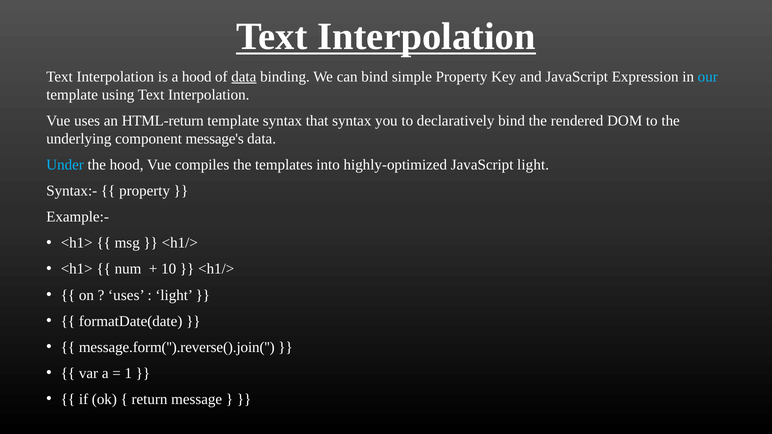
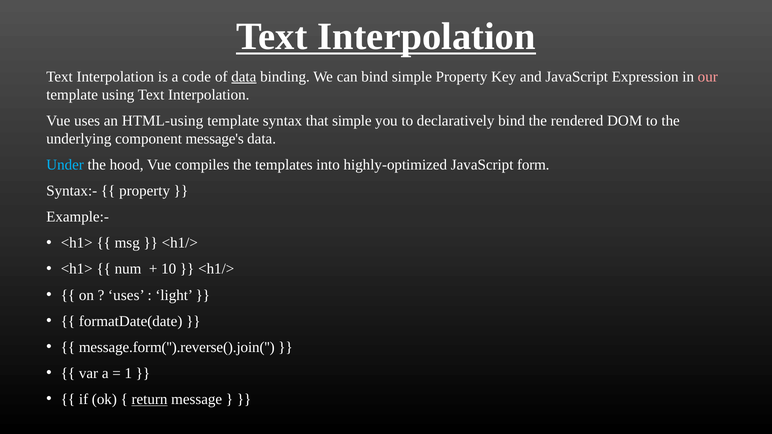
a hood: hood -> code (197, 77)
our colour: light blue -> pink (708, 77)
HTML-return: HTML-return -> HTML-using (163, 121)
that syntax: syntax -> simple (352, 121)
JavaScript light: light -> form (533, 165)
return underline: none -> present (150, 400)
